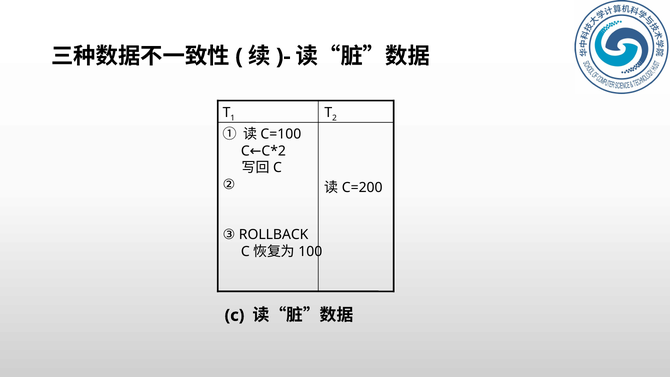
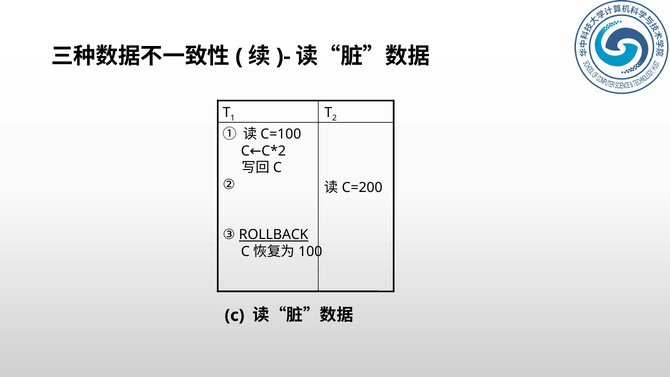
ROLLBACK underline: none -> present (274, 235)
